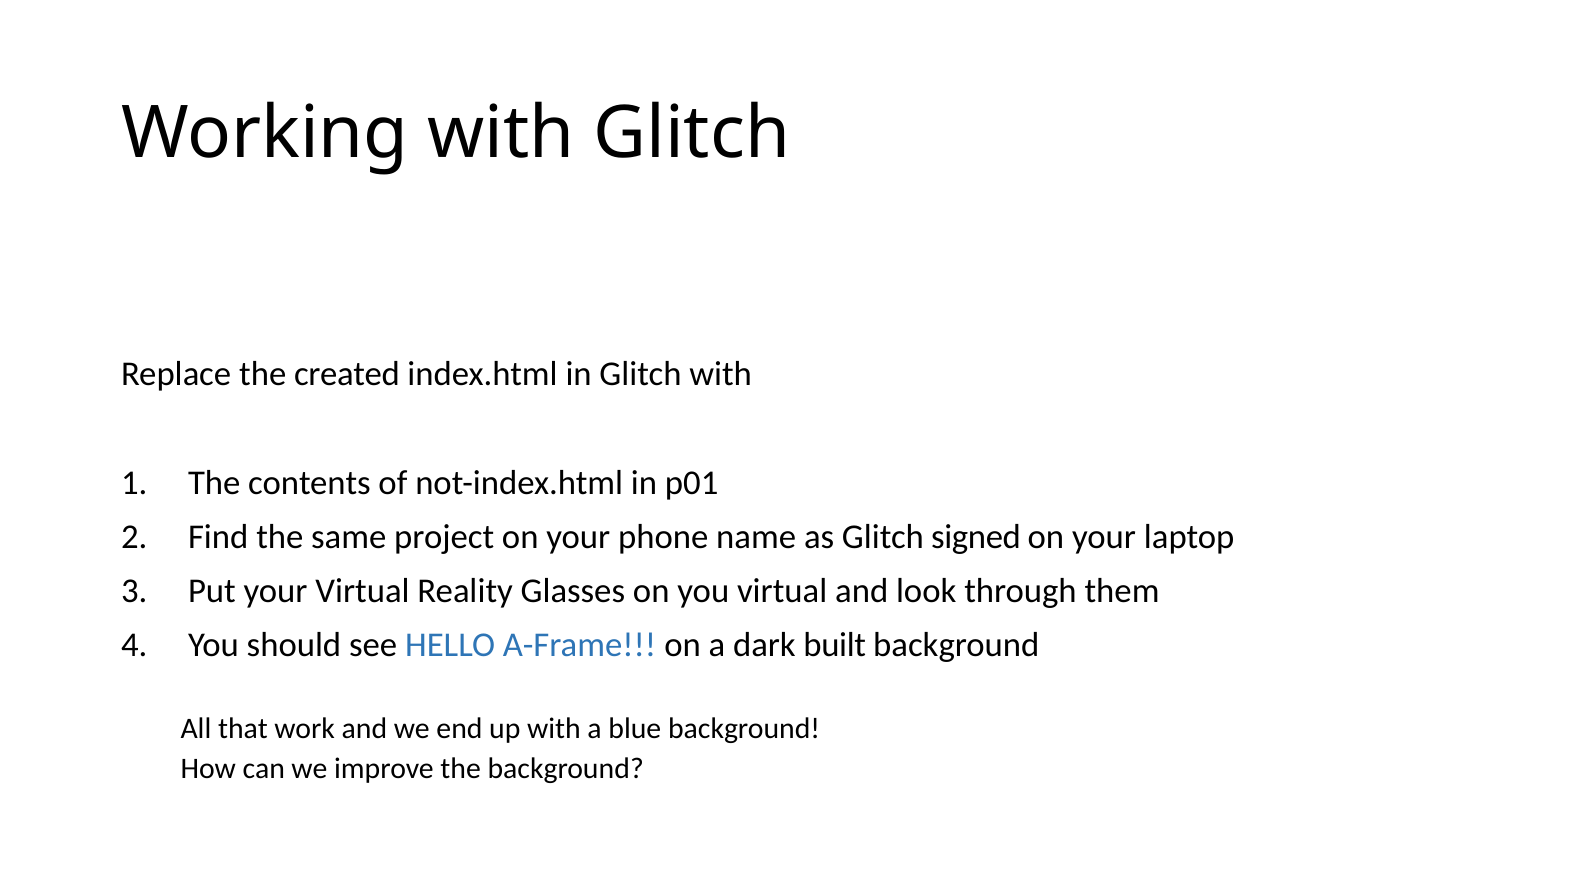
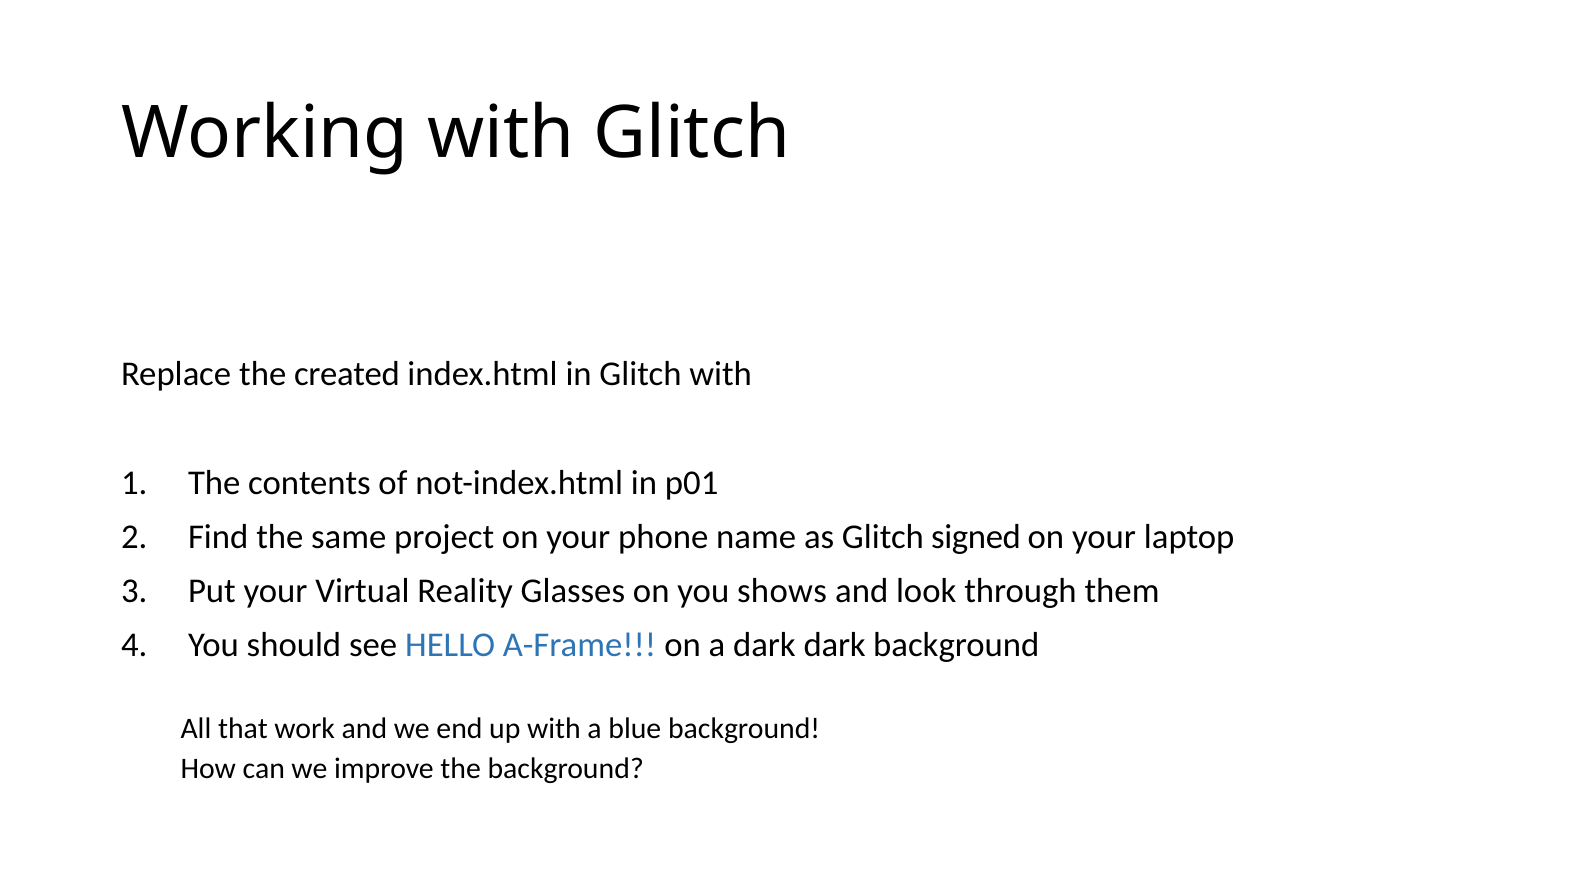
you virtual: virtual -> shows (782, 591)
dark built: built -> dark (835, 645)
